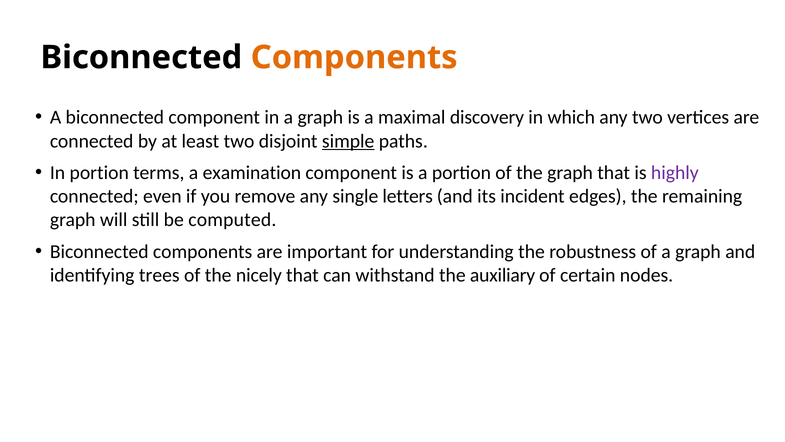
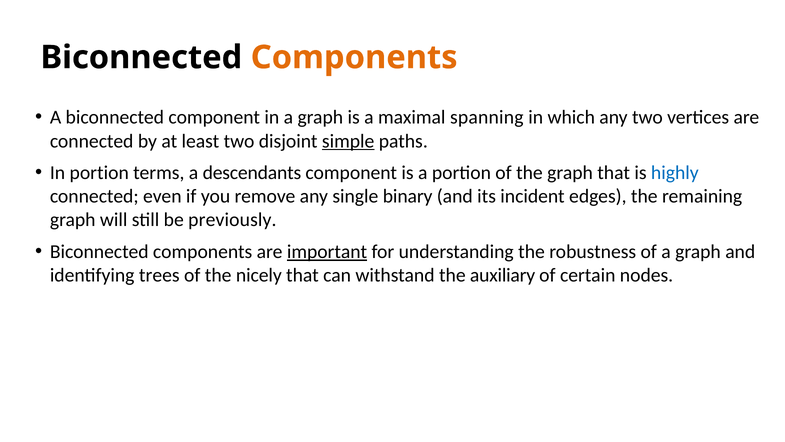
discovery: discovery -> spanning (487, 117)
examination: examination -> descendants (252, 173)
highly colour: purple -> blue (675, 173)
letters: letters -> binary (408, 196)
computed: computed -> previously (232, 220)
important underline: none -> present (327, 252)
